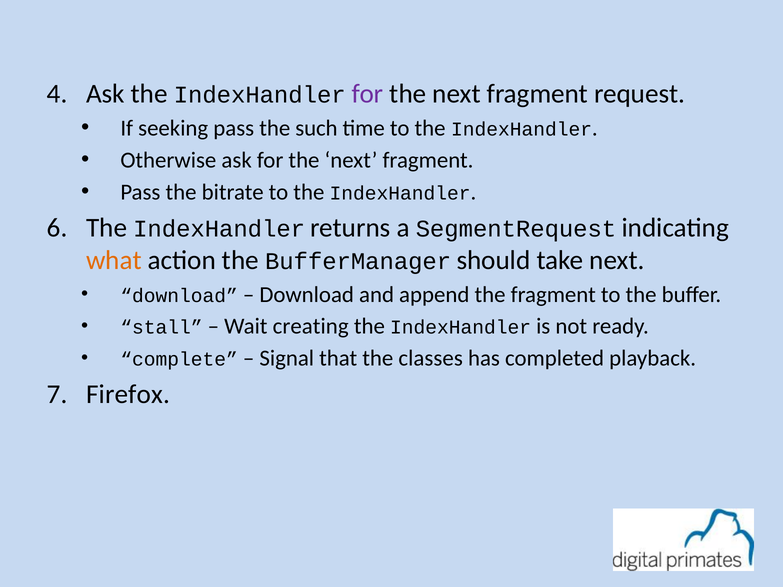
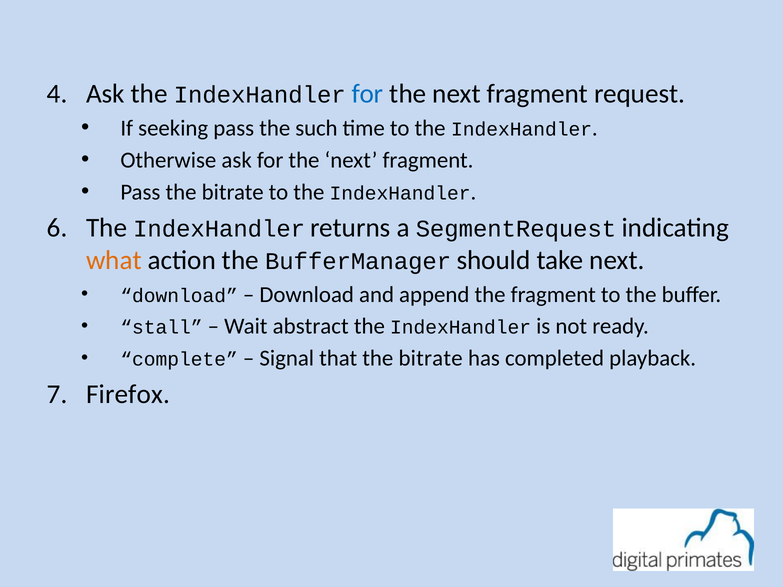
for colour: purple -> blue (368, 94)
creating: creating -> abstract (311, 327)
that the classes: classes -> bitrate (431, 359)
